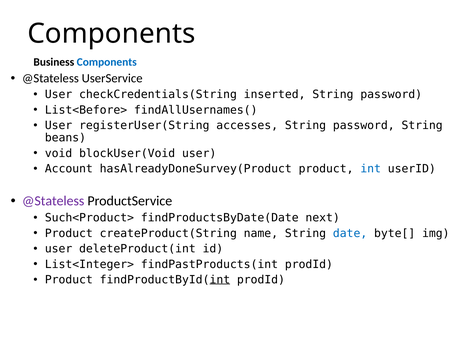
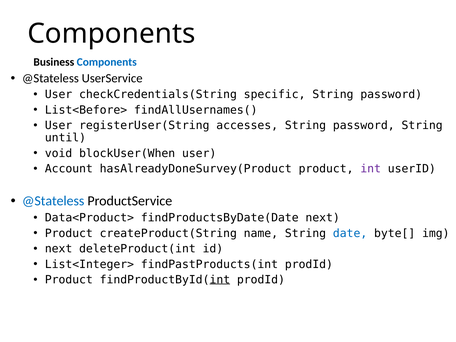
inserted: inserted -> specific (275, 95)
beans: beans -> until (65, 138)
blockUser(Void: blockUser(Void -> blockUser(When (127, 153)
int colour: blue -> purple (371, 169)
@Stateless colour: purple -> blue (53, 201)
Such<Product>: Such<Product> -> Data<Product> (89, 218)
user: user -> next (59, 249)
